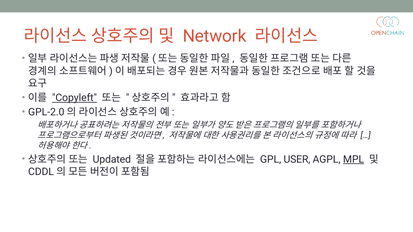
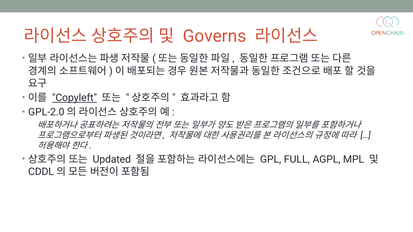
Network: Network -> Governs (215, 36)
USER: USER -> FULL (297, 160)
MPL underline: present -> none (354, 160)
